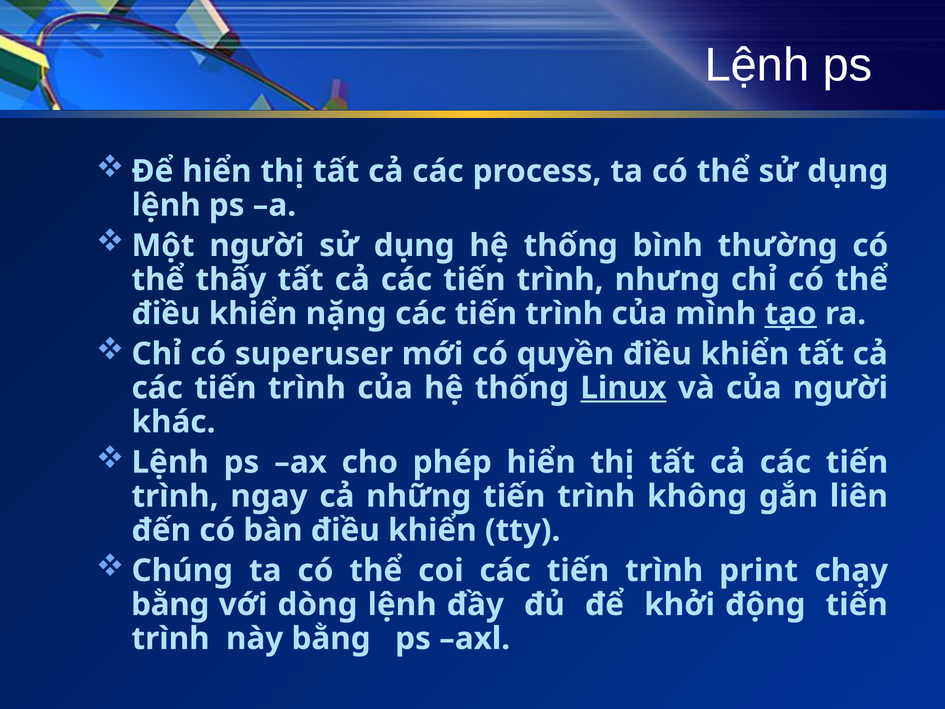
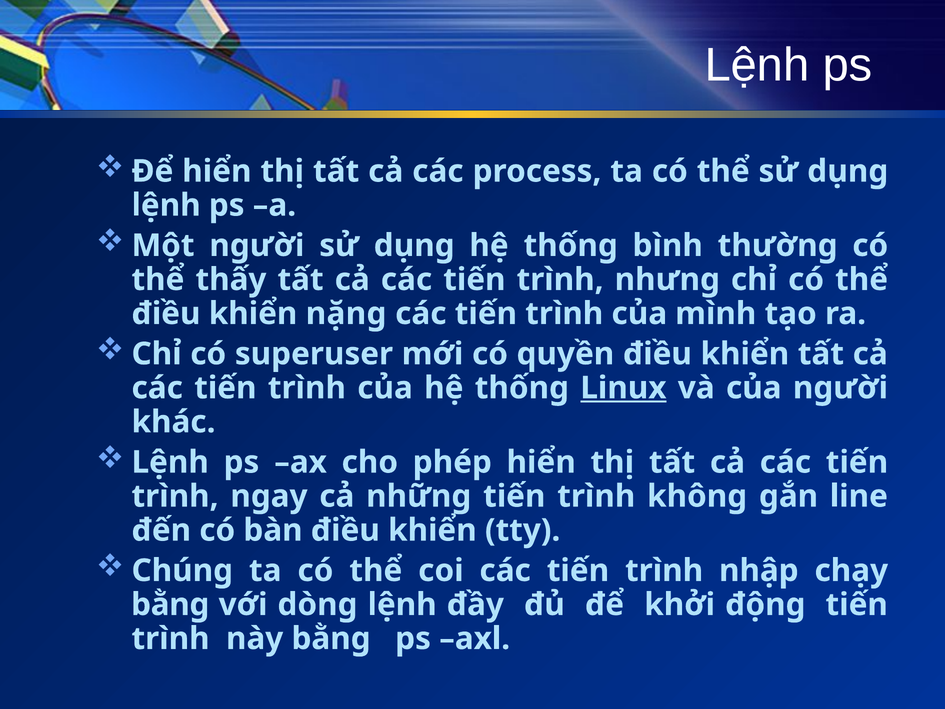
tạo underline: present -> none (791, 314)
liên: liên -> line (859, 496)
print: print -> nhập (759, 570)
